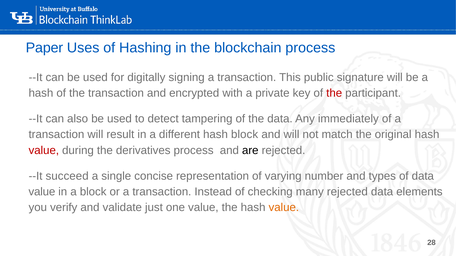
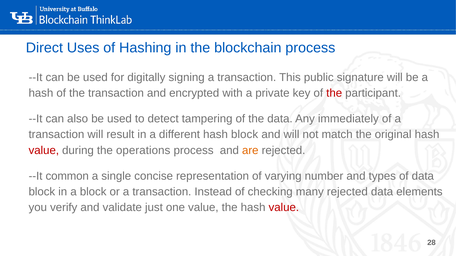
Paper: Paper -> Direct (44, 48)
derivatives: derivatives -> operations (143, 151)
are colour: black -> orange (250, 151)
succeed: succeed -> common (67, 176)
value: value -> block (42, 192)
value colour: orange -> red (284, 208)
